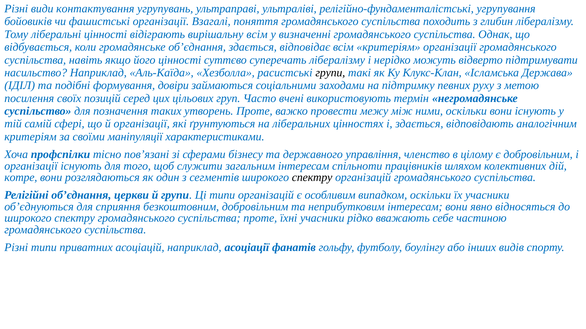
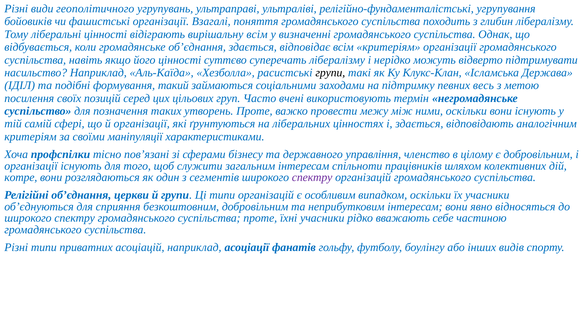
контактування: контактування -> геополітичного (95, 9)
довіри: довіри -> такий (173, 86)
руху: руху -> весь (483, 86)
спектру colour: black -> purple (312, 178)
